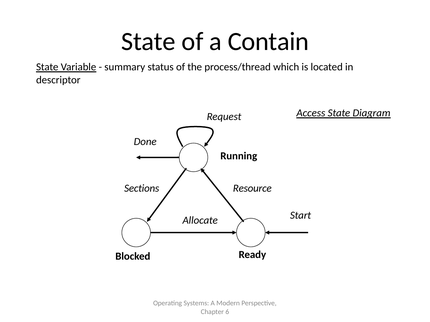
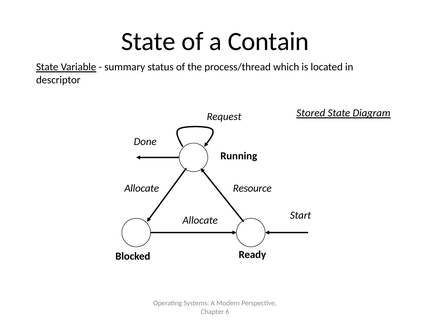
Access: Access -> Stored (311, 113)
Sections: Sections -> Allocate (142, 188)
